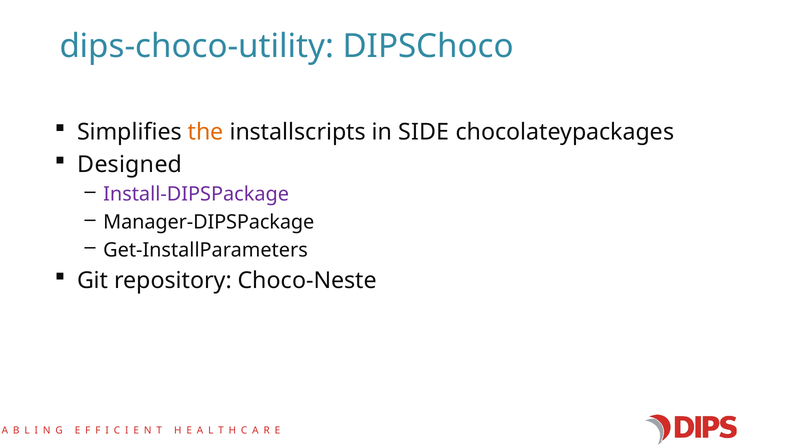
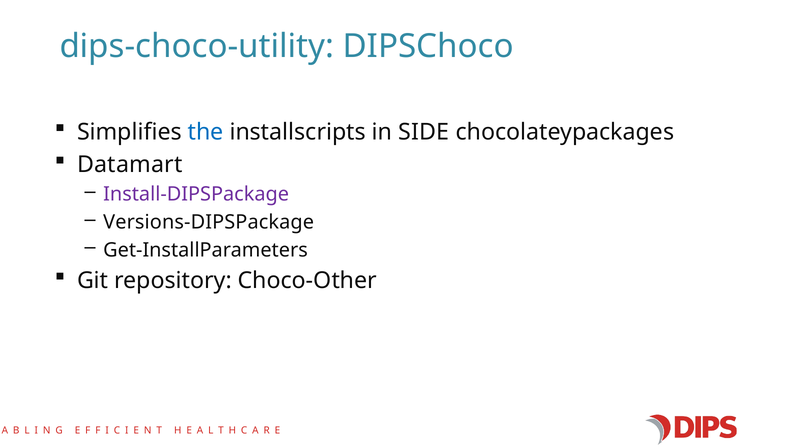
the colour: orange -> blue (206, 132)
Designed: Designed -> Datamart (130, 165)
Manager-DIPSPackage: Manager-DIPSPackage -> Versions-DIPSPackage (209, 222)
Choco-Neste: Choco-Neste -> Choco-Other (307, 281)
